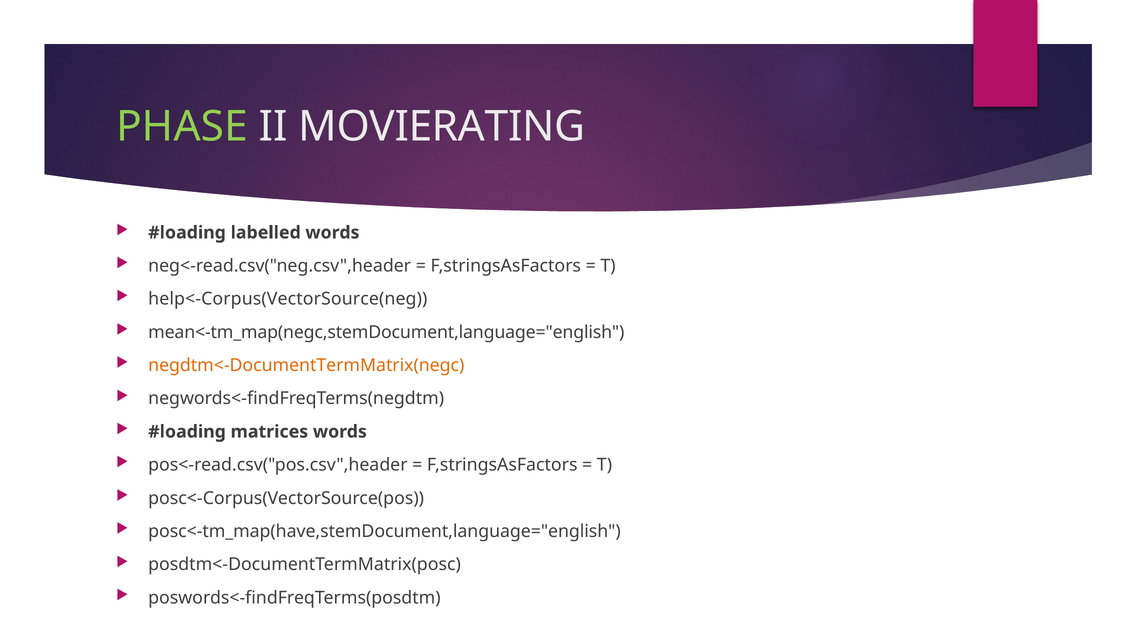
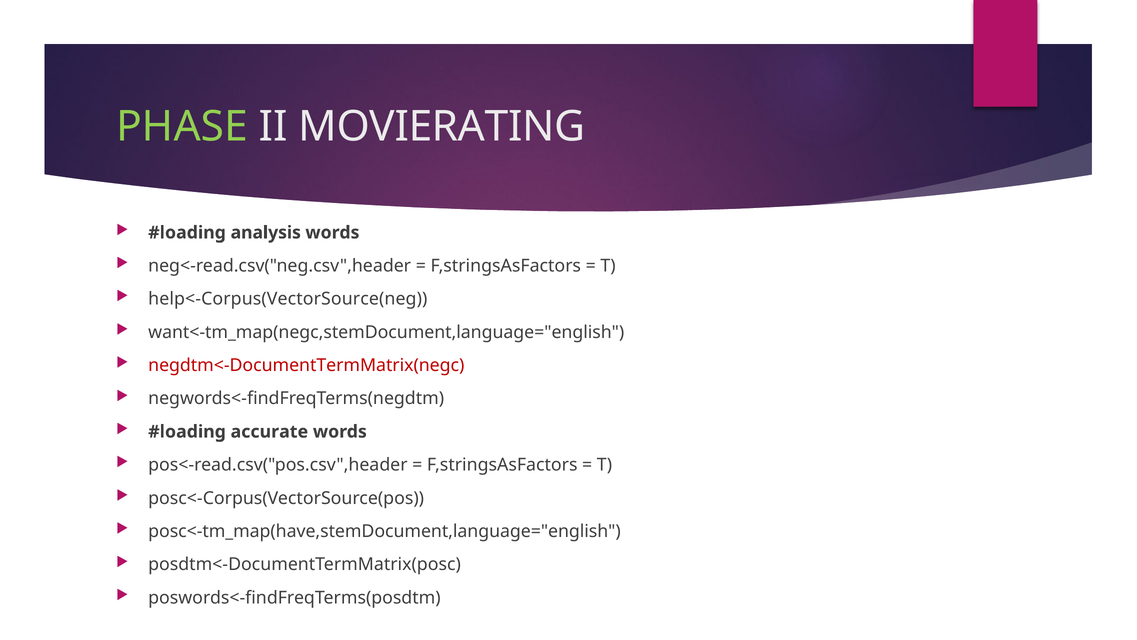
labelled: labelled -> analysis (266, 232)
mean<-tm_map(negc,stemDocument,language="english: mean<-tm_map(negc,stemDocument,language="english -> want<-tm_map(negc,stemDocument,language="english (386, 332)
negdtm<-DocumentTermMatrix(negc colour: orange -> red (306, 365)
matrices: matrices -> accurate (269, 431)
